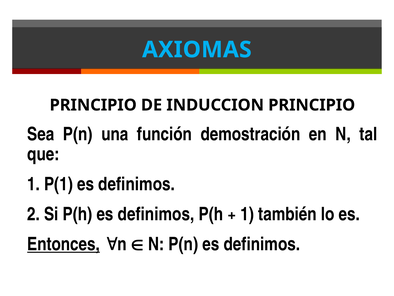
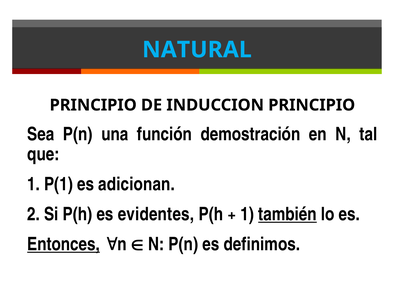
AXIOMAS: AXIOMAS -> NATURAL (197, 50)
P(1 es definimos: definimos -> adicionan (137, 184)
P(h es definimos: definimos -> evidentes (156, 214)
también underline: none -> present (287, 214)
